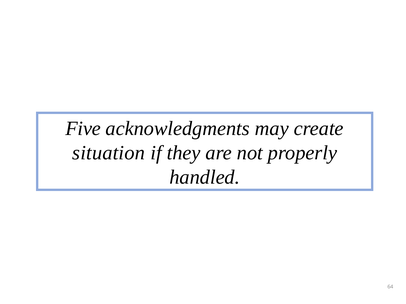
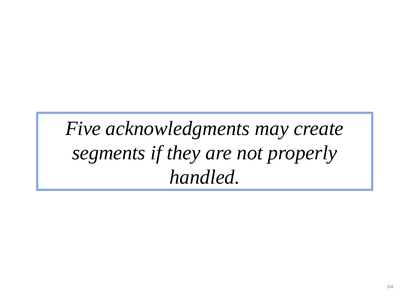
situation: situation -> segments (109, 153)
